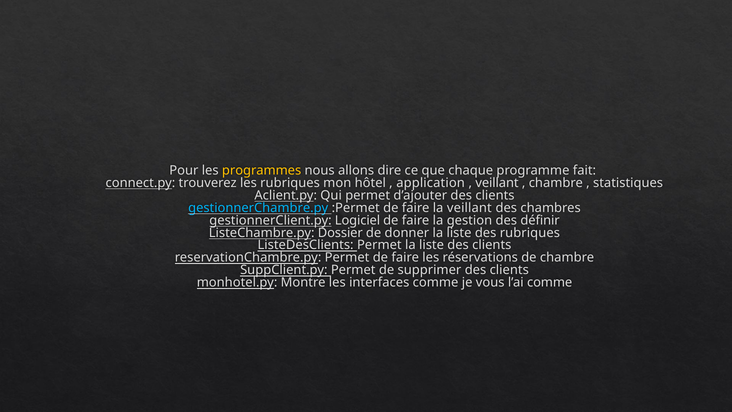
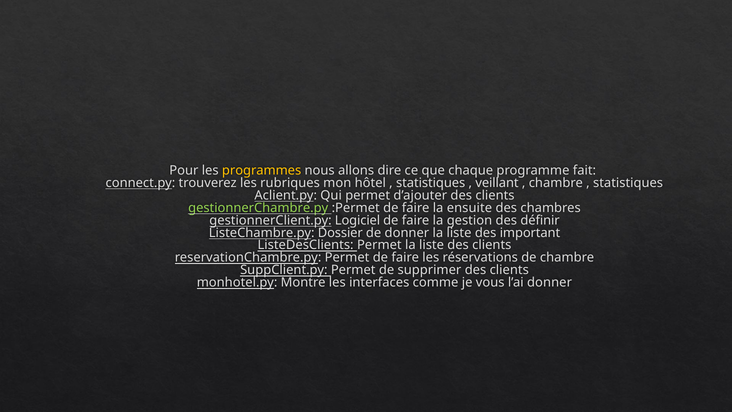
application: application -> statistiques (431, 183)
gestionnerChambre.py colour: light blue -> light green (258, 208)
la veillant: veillant -> ensuite (469, 208)
des rubriques: rubriques -> important (530, 233)
l’ai comme: comme -> donner (550, 282)
